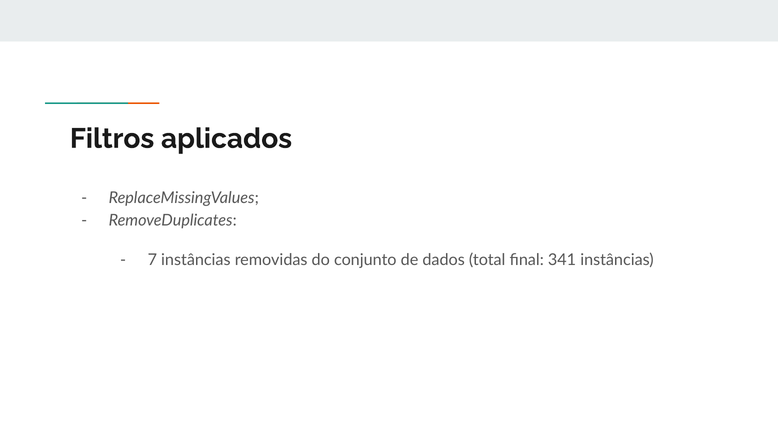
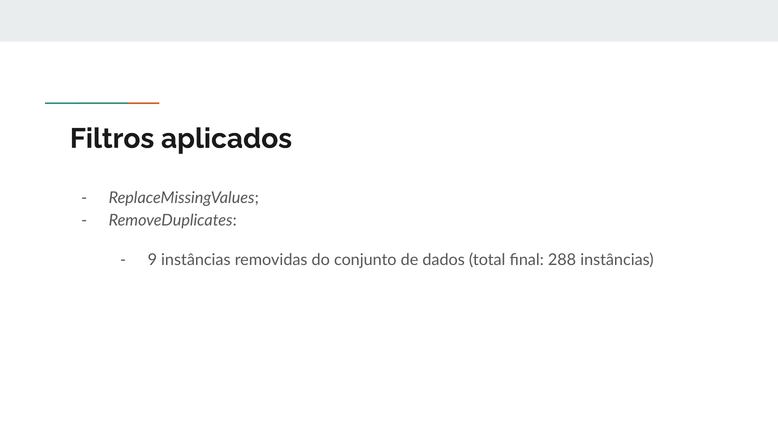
7: 7 -> 9 (152, 260)
341: 341 -> 288 (562, 260)
